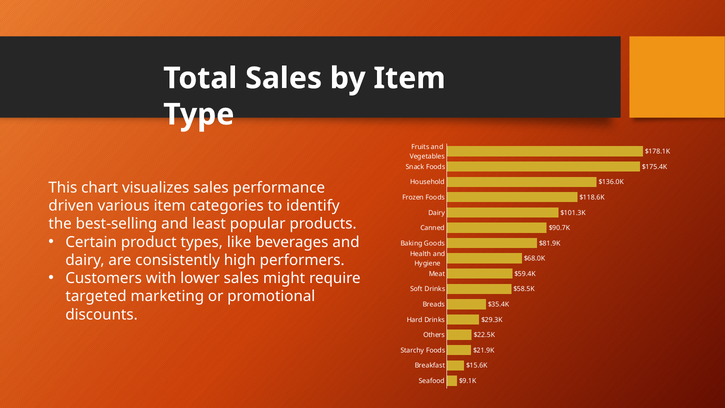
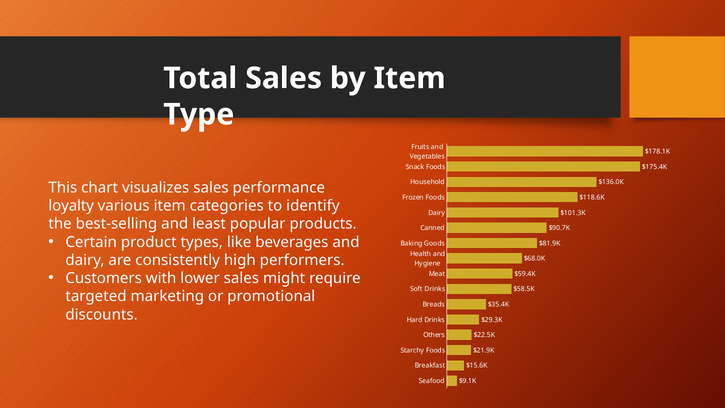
driven: driven -> loyalty (71, 206)
